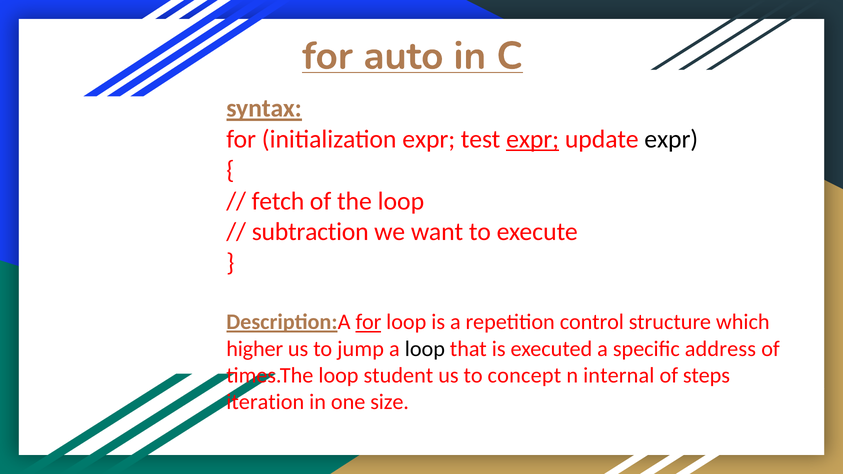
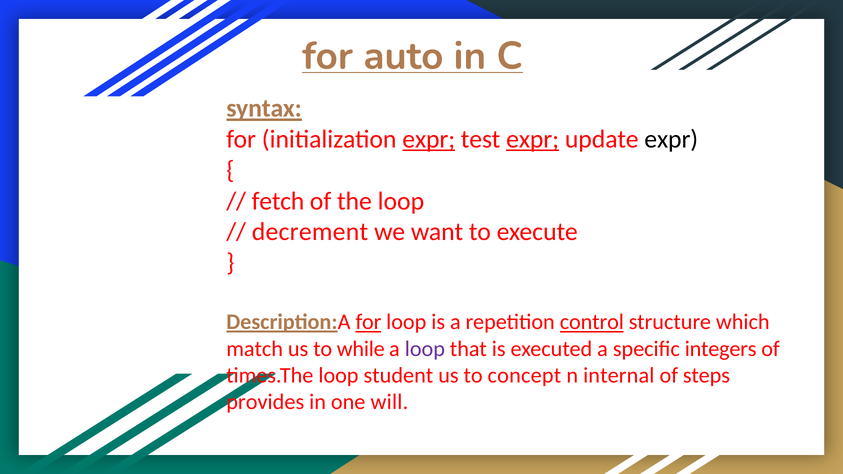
expr underline: none -> present (429, 139)
subtraction: subtraction -> decrement (310, 232)
control underline: none -> present (592, 322)
higher: higher -> match (255, 349)
jump: jump -> while (361, 349)
loop colour: black -> purple (425, 349)
address: address -> integers (721, 349)
iteration: iteration -> provides (265, 402)
size: size -> will (389, 402)
